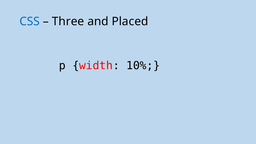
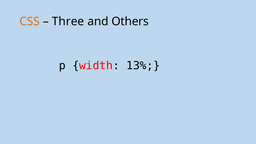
CSS colour: blue -> orange (30, 22)
Placed: Placed -> Others (130, 22)
10%: 10% -> 13% (143, 66)
